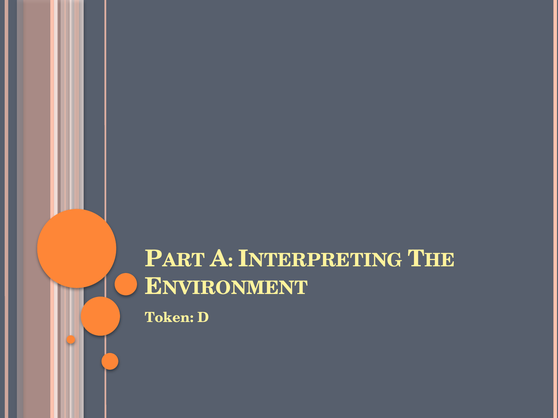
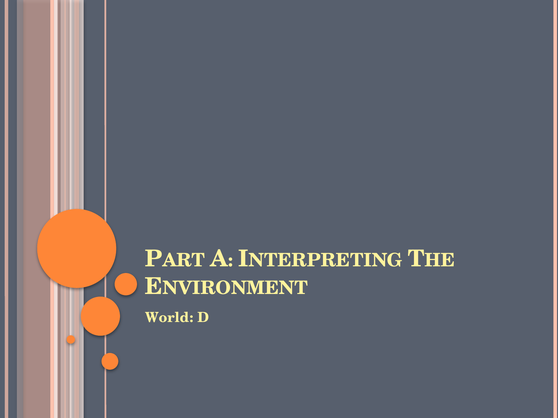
Token: Token -> World (169, 318)
